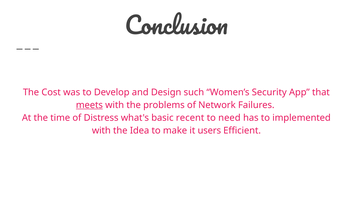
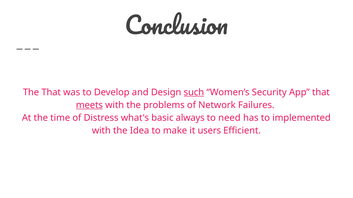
The Cost: Cost -> That (51, 93)
such underline: none -> present (194, 93)
recent: recent -> always (190, 118)
